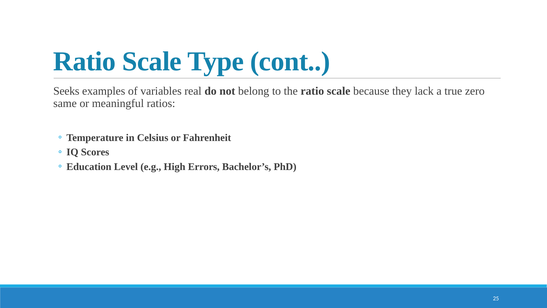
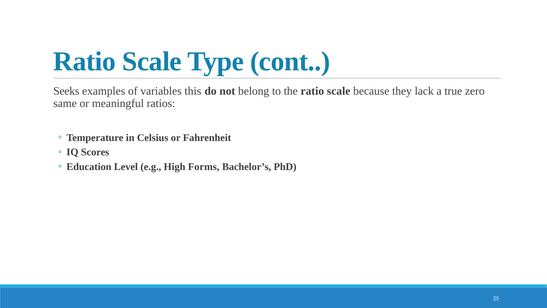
real: real -> this (193, 91)
Errors: Errors -> Forms (204, 167)
